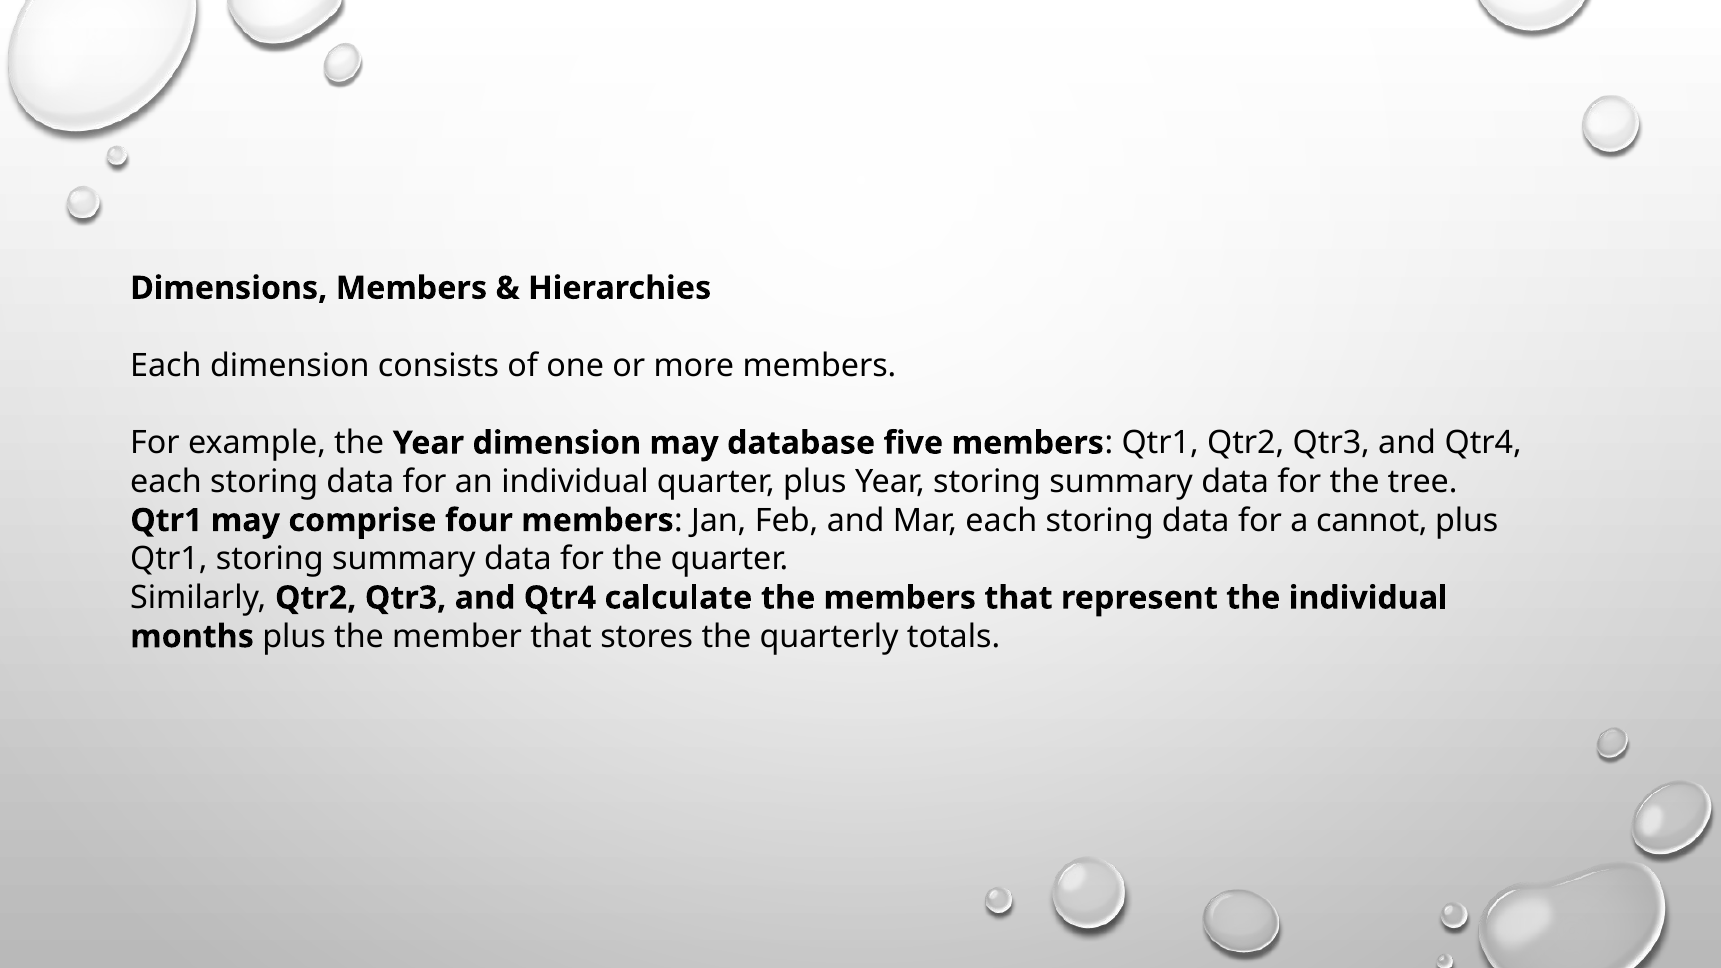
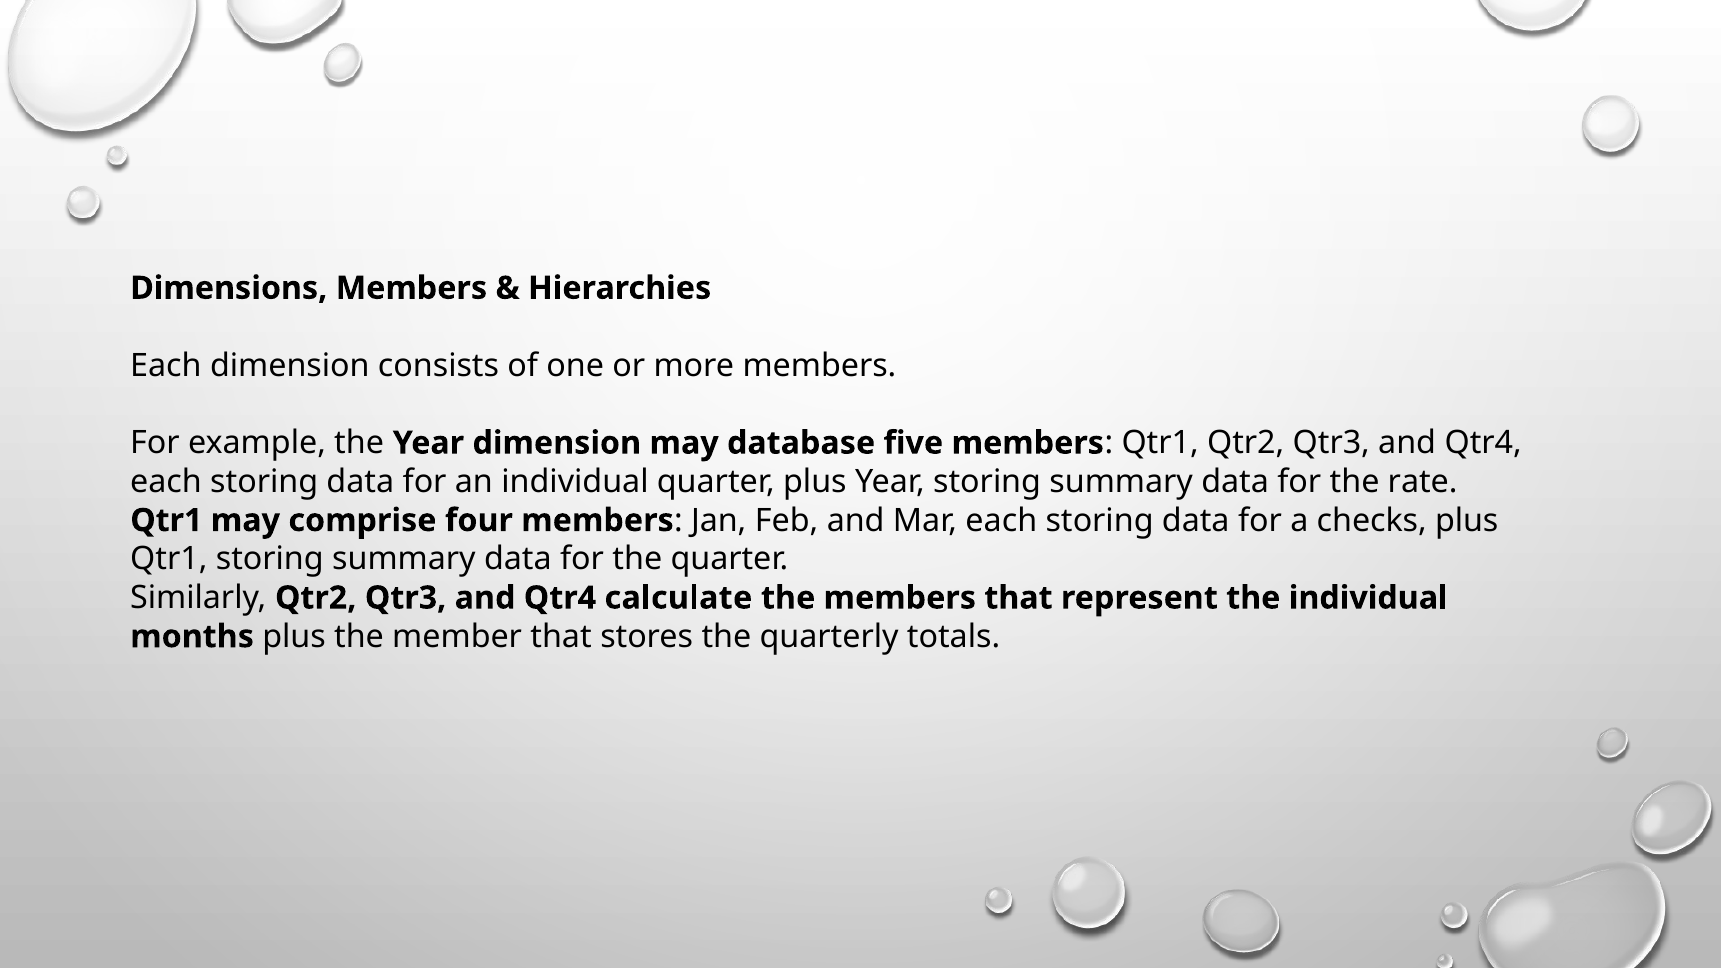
tree: tree -> rate (1423, 482)
cannot: cannot -> checks (1372, 520)
